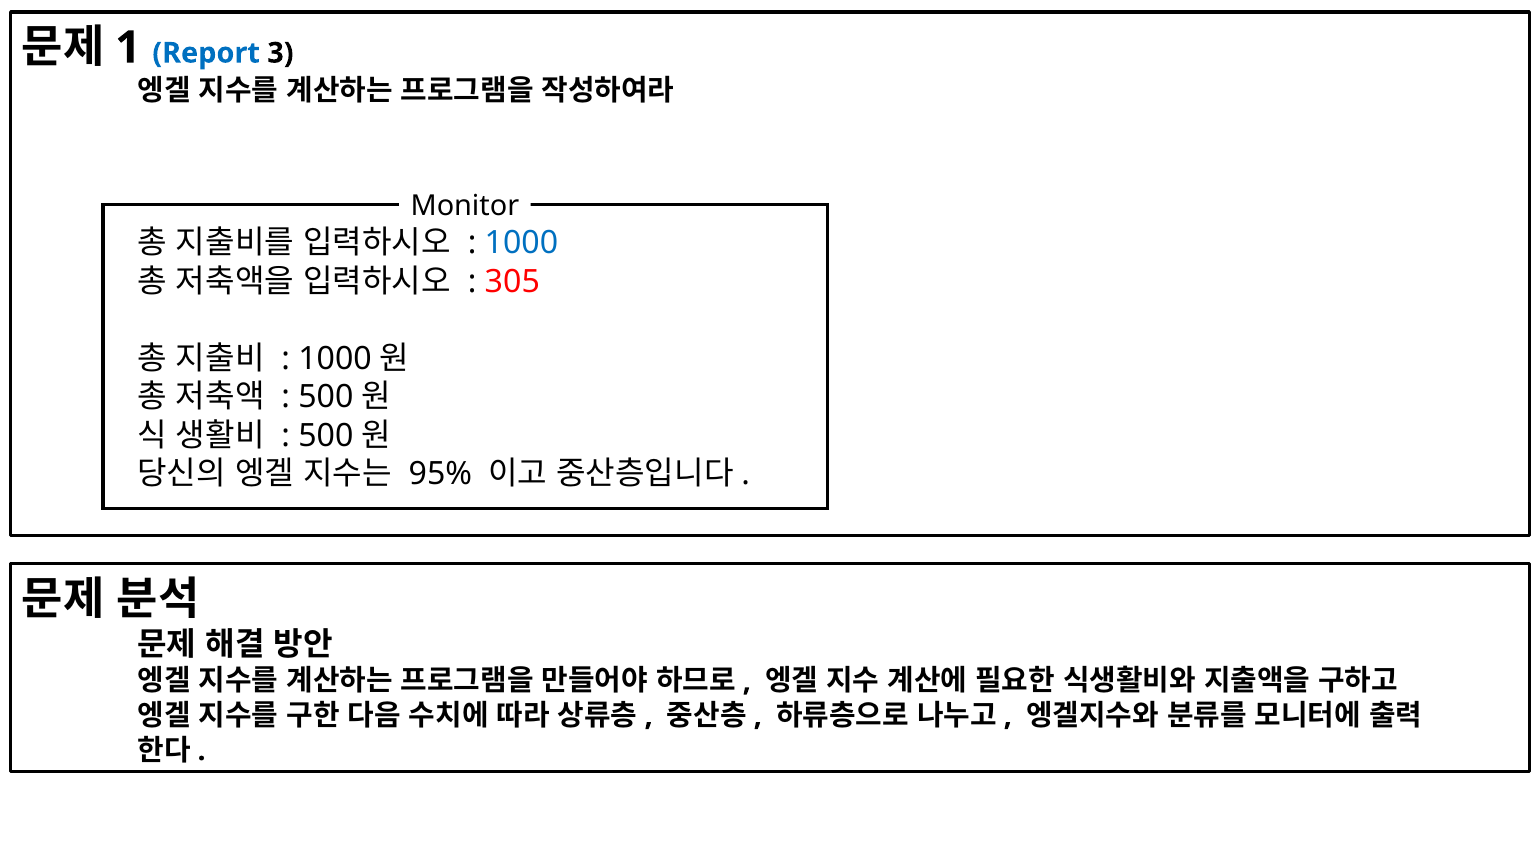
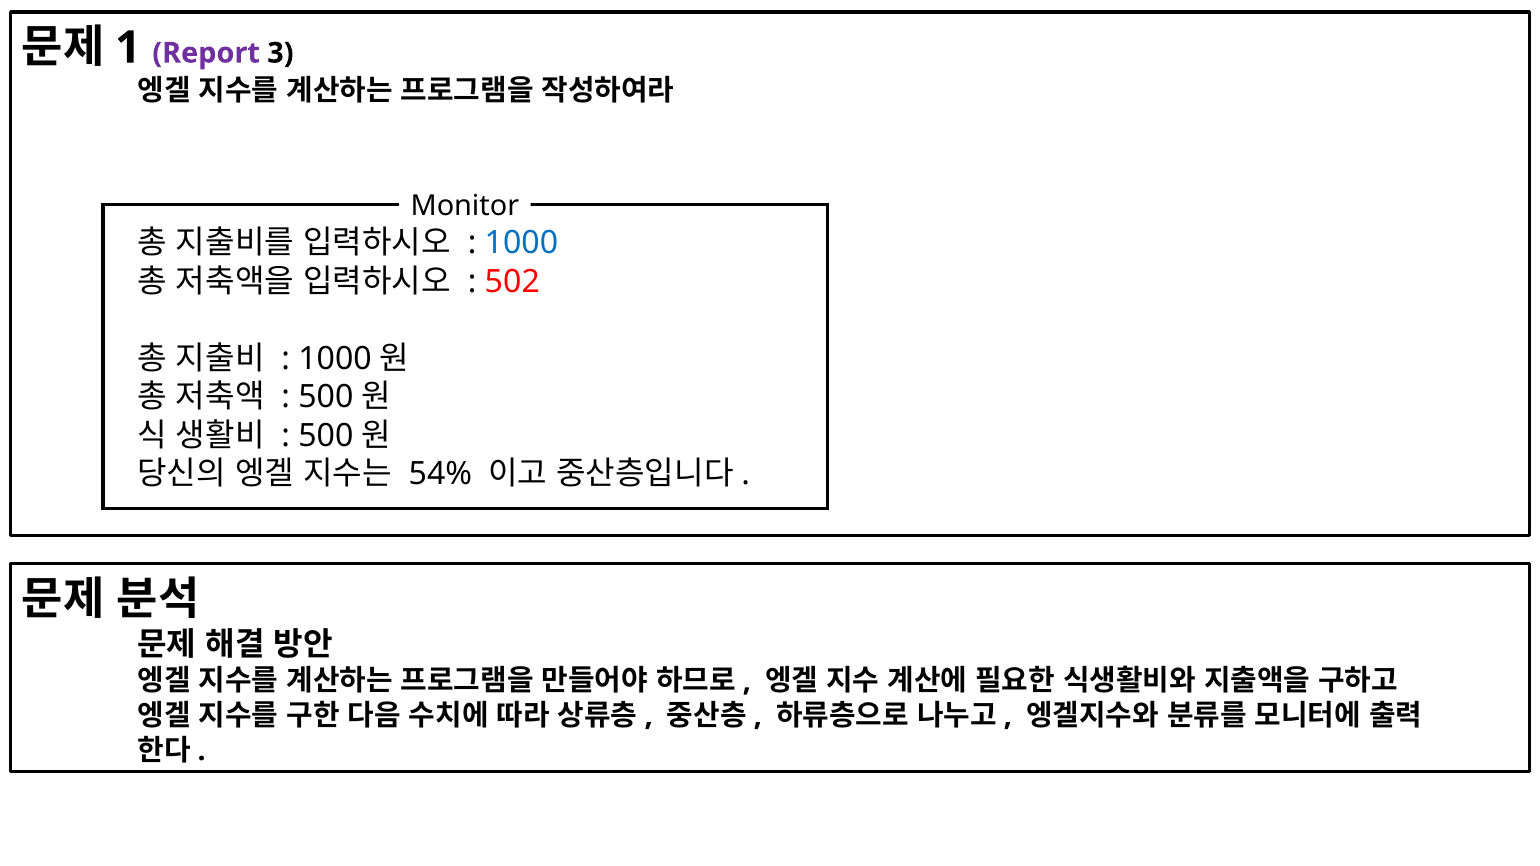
Report colour: blue -> purple (206, 53)
305: 305 -> 502 (512, 282)
95%: 95% -> 54% (440, 474)
